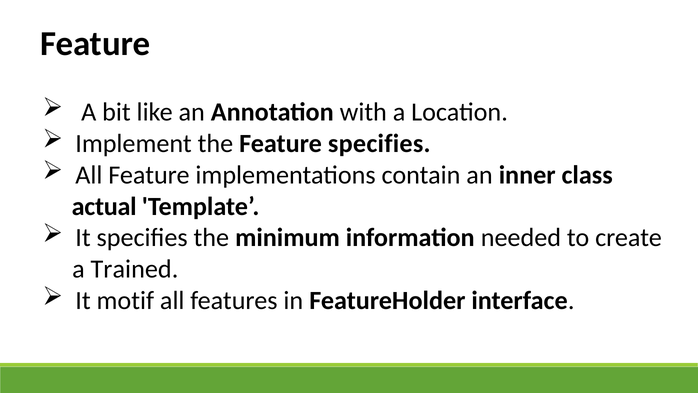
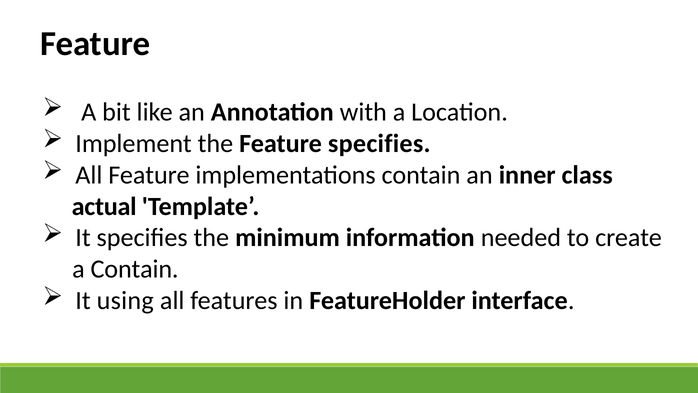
a Trained: Trained -> Contain (135, 269)
motif: motif -> using (125, 300)
